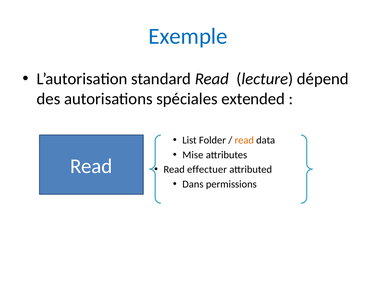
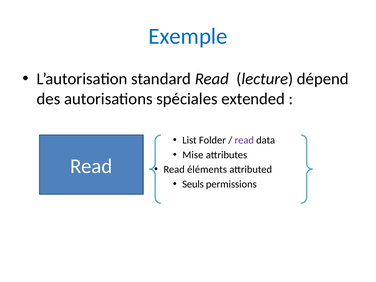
read colour: orange -> purple (244, 140)
effectuer: effectuer -> éléments (207, 170)
Dans: Dans -> Seuls (193, 184)
